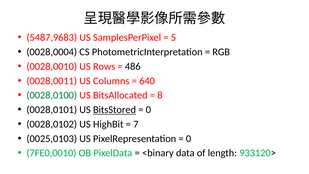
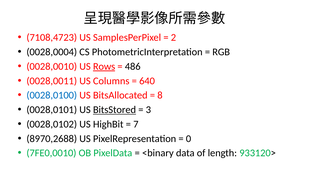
5487,9683: 5487,9683 -> 7108,4723 (52, 38)
5: 5 -> 2 (173, 38)
Rows underline: none -> present (104, 66)
0028,0100 colour: green -> blue (52, 95)
0: 0 -> 3 (148, 110)
0025,0103: 0025,0103 -> 8970,2688 (52, 139)
